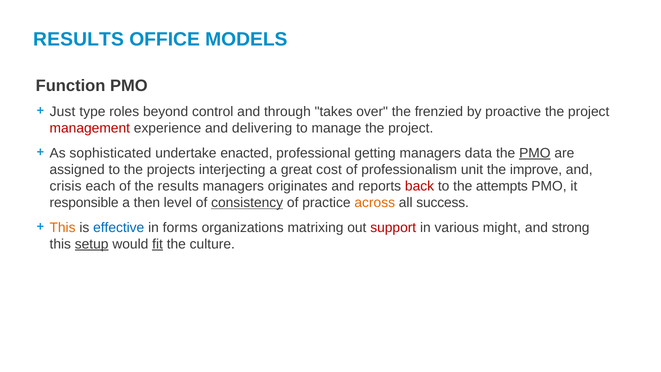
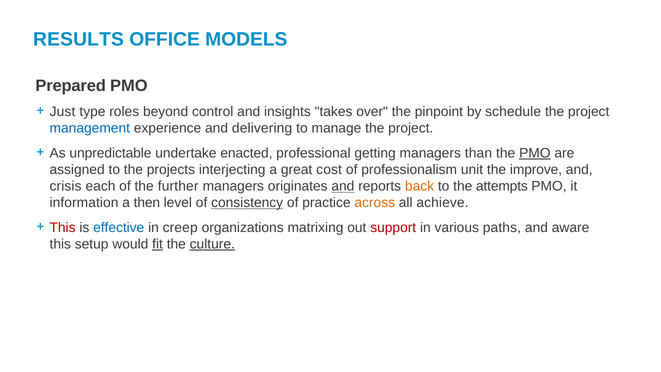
Function: Function -> Prepared (71, 86)
through: through -> insights (287, 112)
frenzied: frenzied -> pinpoint (439, 112)
proactive: proactive -> schedule (513, 112)
management colour: red -> blue (90, 128)
sophisticated: sophisticated -> unpredictable (110, 153)
data: data -> than (478, 153)
the results: results -> further (178, 186)
and underline: none -> present (343, 186)
back colour: red -> orange (420, 186)
responsible: responsible -> information (84, 203)
success: success -> achieve (442, 203)
This colour: orange -> red (63, 228)
forms: forms -> creep (180, 228)
might: might -> paths (502, 228)
strong: strong -> aware (571, 228)
setup underline: present -> none (92, 244)
culture underline: none -> present (212, 244)
